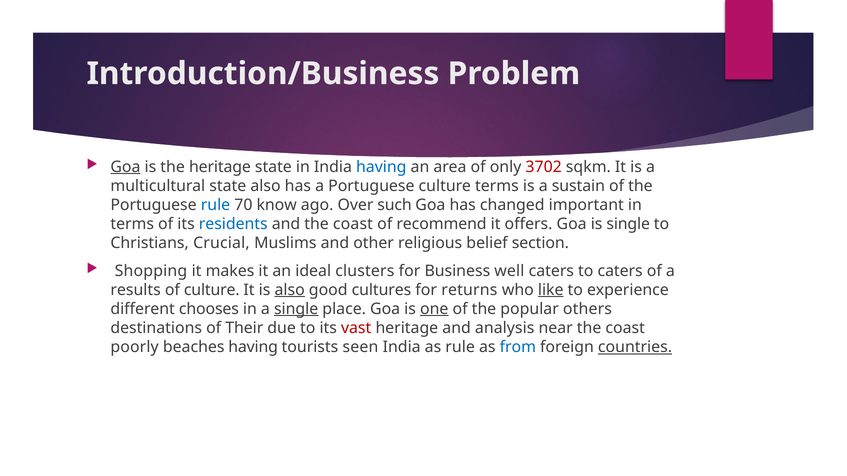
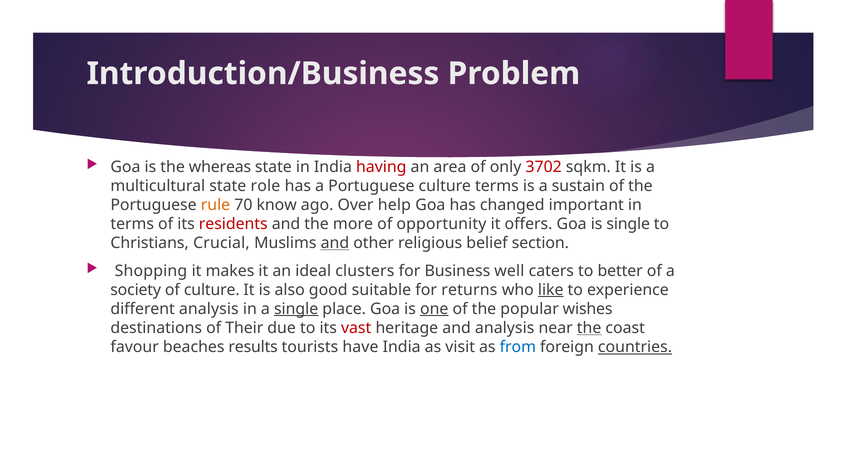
Goa underline: present -> none (125, 167)
the heritage: heritage -> whereas (220, 167)
having colour: blue -> red (381, 167)
state also: also -> role (265, 186)
rule colour: blue -> orange (216, 205)
such: such -> help (394, 205)
residents colour: blue -> red (233, 224)
and the coast: coast -> more (353, 224)
recommend: recommend -> opportunity (441, 224)
and underline: none -> present (335, 243)
to caters: caters -> better (620, 271)
results: results -> society (136, 290)
also underline: present -> none (290, 290)
cultures: cultures -> suitable (381, 290)
different chooses: chooses -> analysis (209, 309)
others: others -> wishes (588, 309)
the underline: none -> present (589, 328)
poorly: poorly -> favour (135, 347)
beaches having: having -> results (253, 347)
seen: seen -> have (360, 347)
as rule: rule -> visit (460, 347)
